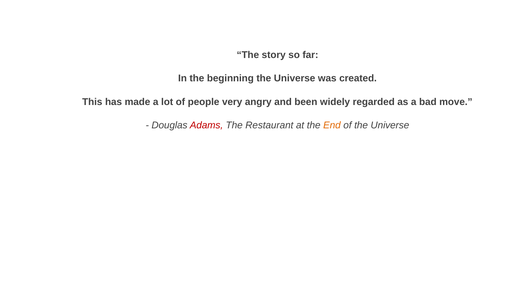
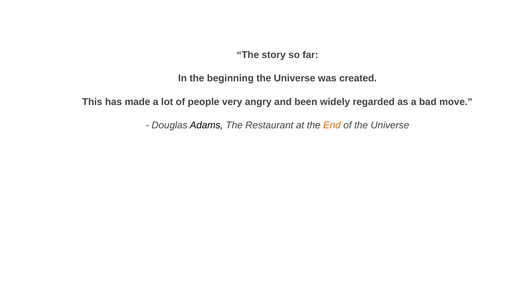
Adams colour: red -> black (206, 126)
